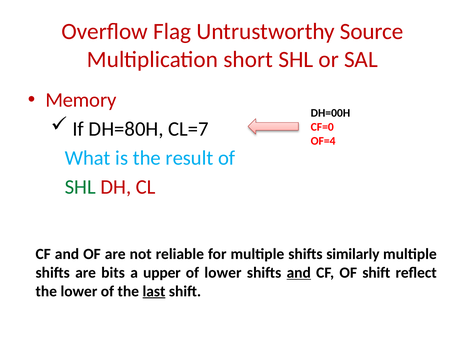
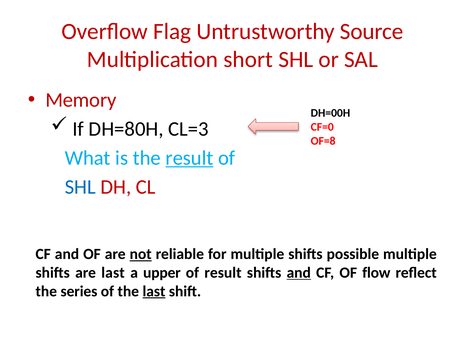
CL=7: CL=7 -> CL=3 (188, 129)
OF=4: OF=4 -> OF=8 (323, 141)
result underline: none -> present (189, 158)
SHL colour: green -> blue (80, 187)
not underline: none -> present (141, 254)
similarly: similarly -> possible (353, 254)
are bits: bits -> last (113, 272)
of lower: lower -> result (223, 272)
OF shift: shift -> flow (376, 272)
the lower: lower -> series (79, 291)
